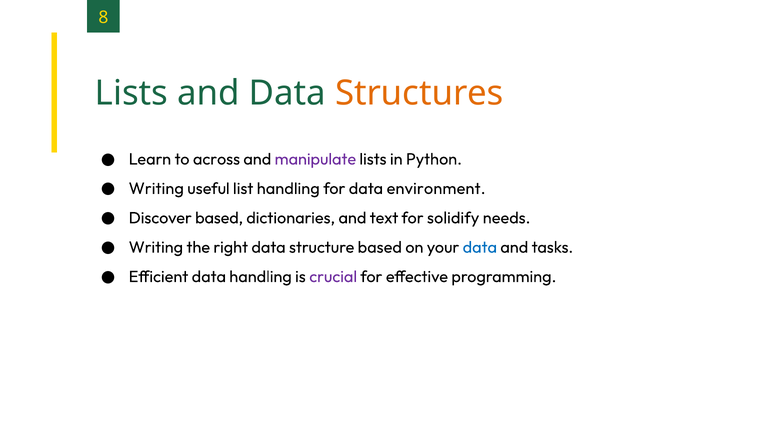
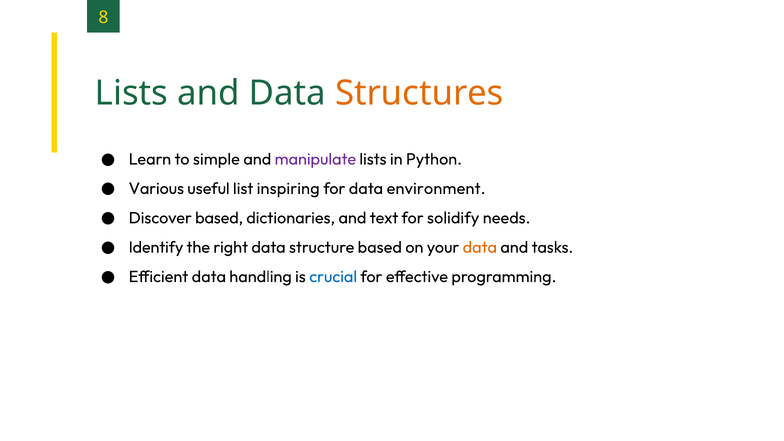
across: across -> simple (216, 159)
Writing: Writing -> Various (156, 189)
list handling: handling -> inspiring (288, 189)
Writing: Writing -> Identify (156, 247)
data colour: blue -> orange (480, 247)
crucial colour: purple -> blue (333, 277)
